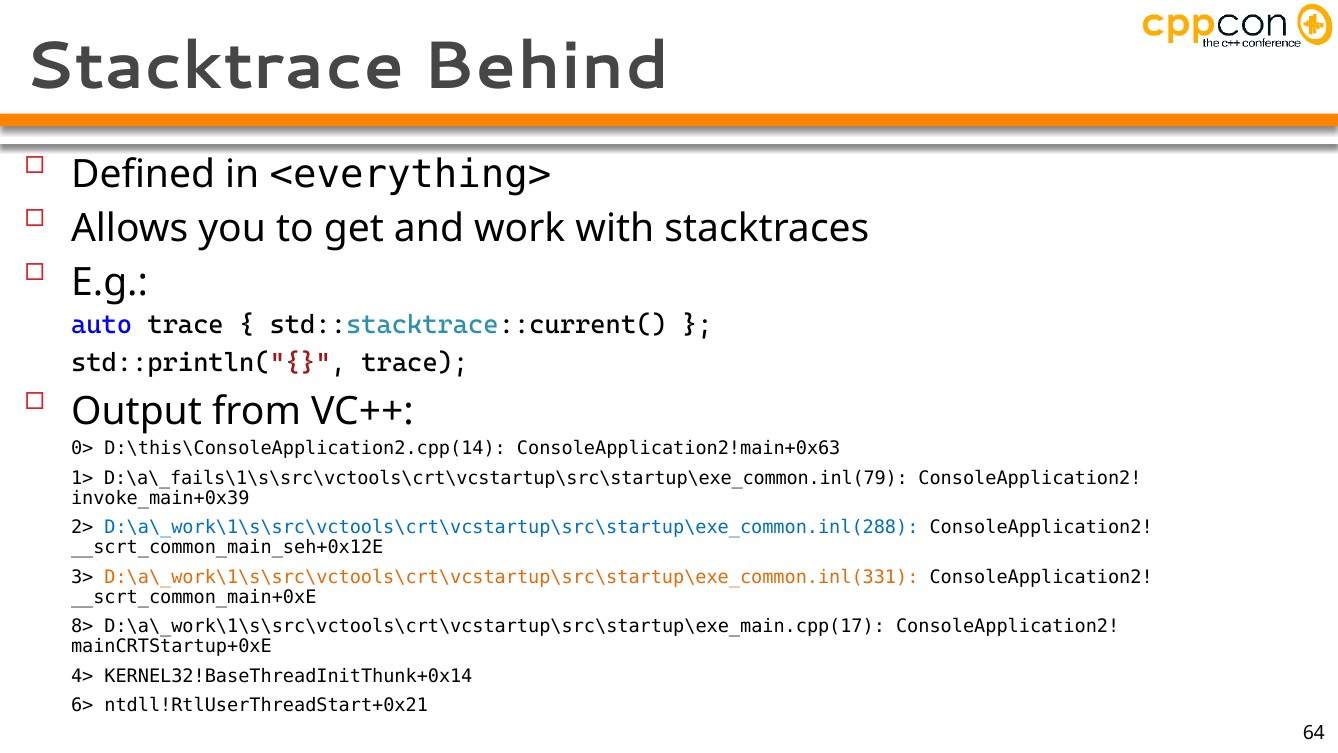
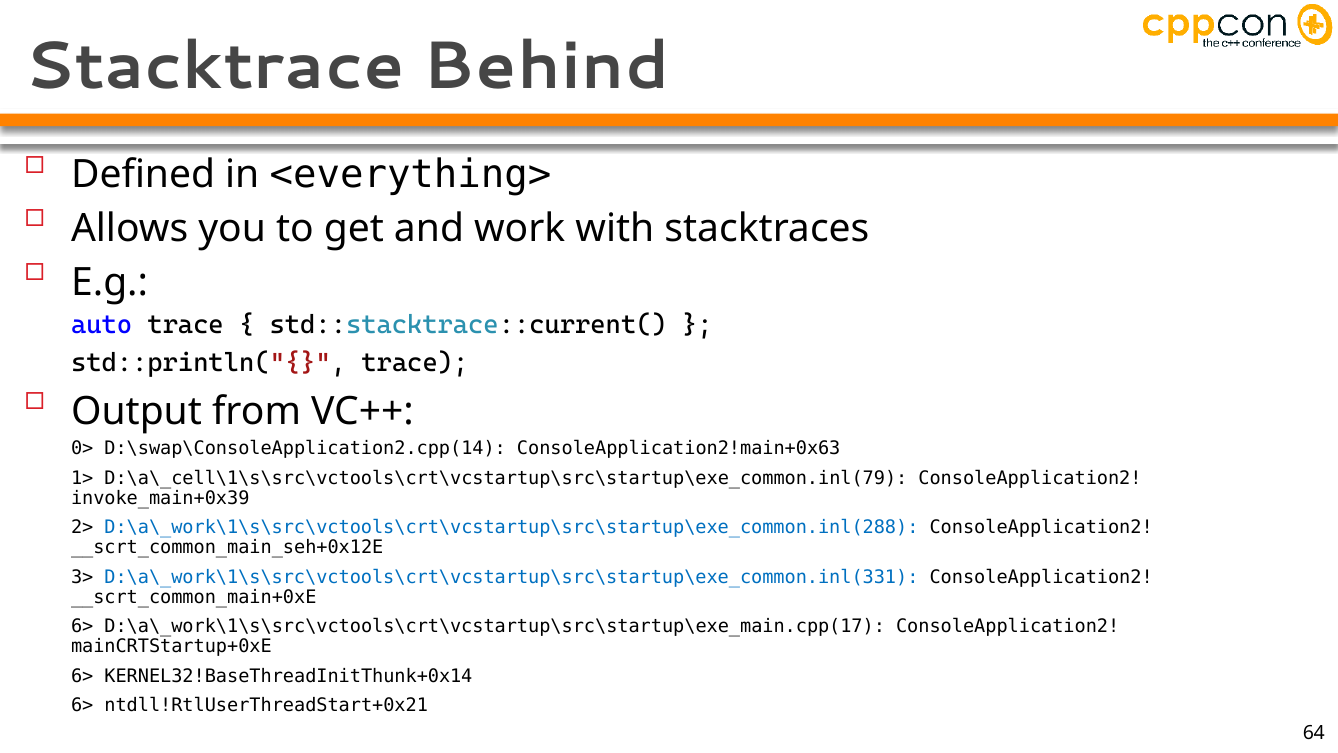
D:\this\ConsoleApplication2.cpp(14: D:\this\ConsoleApplication2.cpp(14 -> D:\swap\ConsoleApplication2.cpp(14 (305, 449)
D:\a\_fails\1\s\src\vctools\crt\vcstartup\src\startup\exe_common.inl(79: D:\a\_fails\1\s\src\vctools\crt\vcstartup\src\startup\exe_common.inl(79 -> D:\a\_cell\1\s\src\vctools\crt\vcstartup\src\startup\exe_common.inl(79 (506, 478)
D:\a\_work\1\s\src\vctools\crt\vcstartup\src\startup\exe_common.inl(331 colour: orange -> blue (511, 577)
8>: 8> -> 6> (82, 626)
4>: 4> -> 6> (82, 676)
